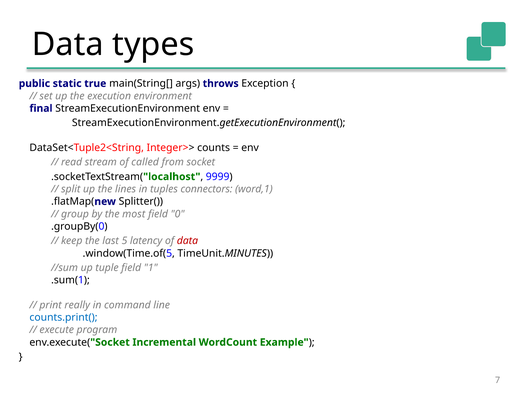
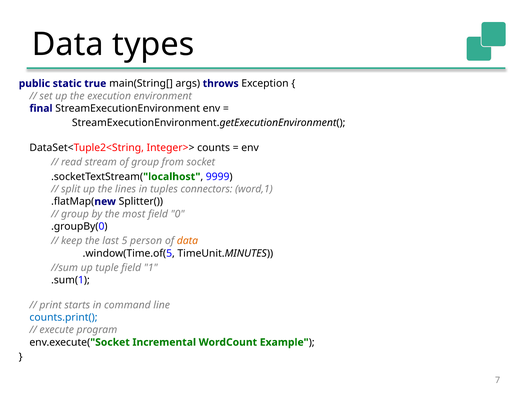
of called: called -> group (145, 162)
latency: latency -> person (146, 241)
data colour: red -> orange (187, 241)
really: really -> starts (77, 305)
